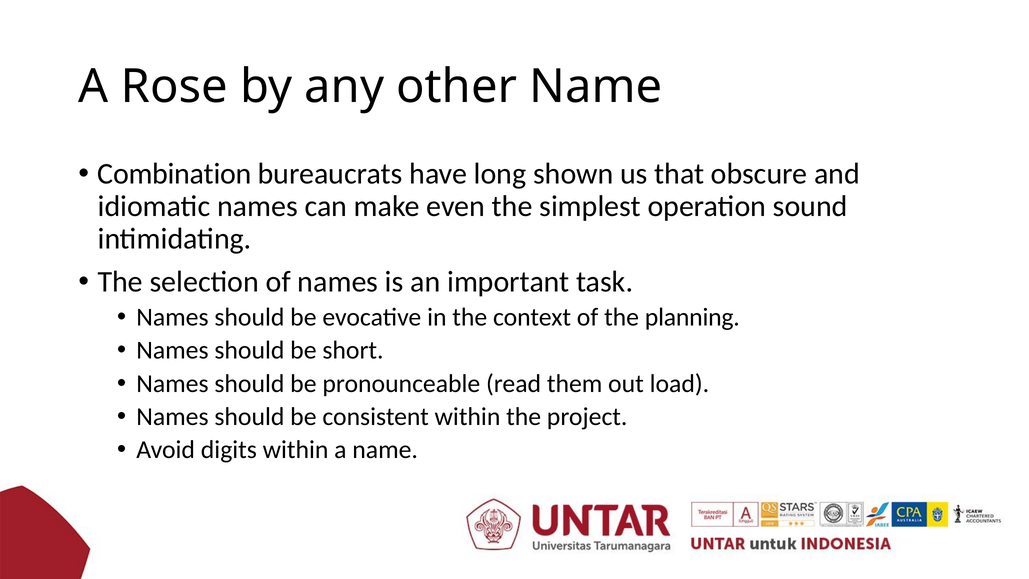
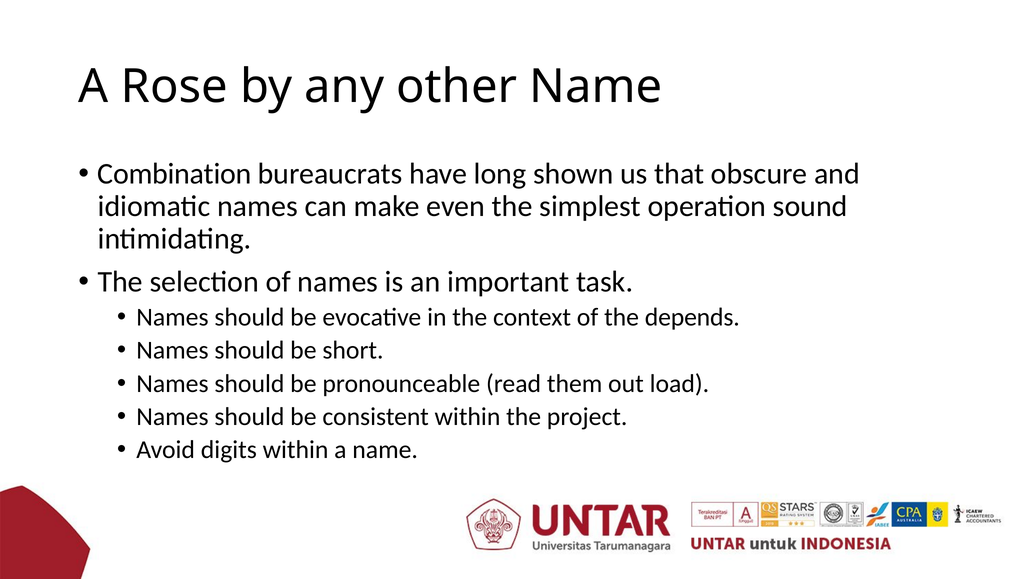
planning: planning -> depends (692, 317)
